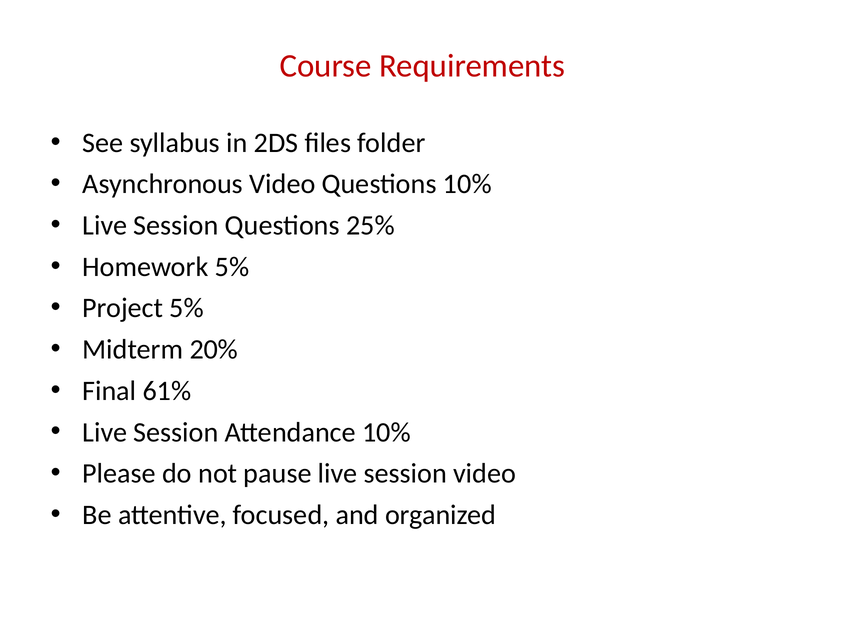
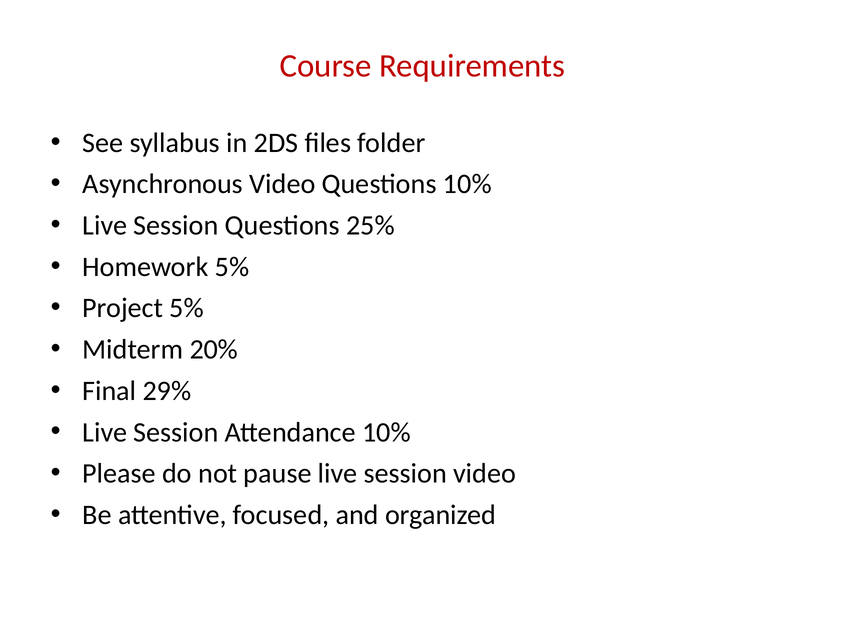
61%: 61% -> 29% (167, 391)
